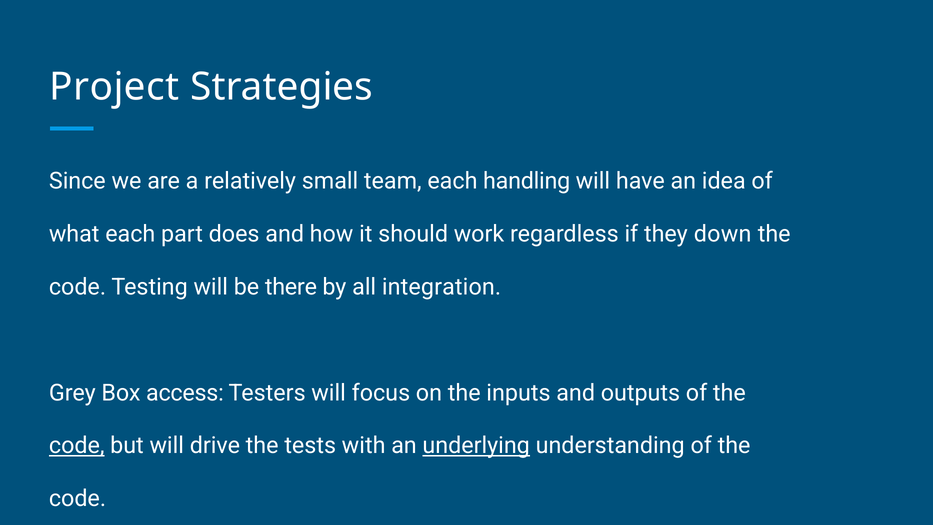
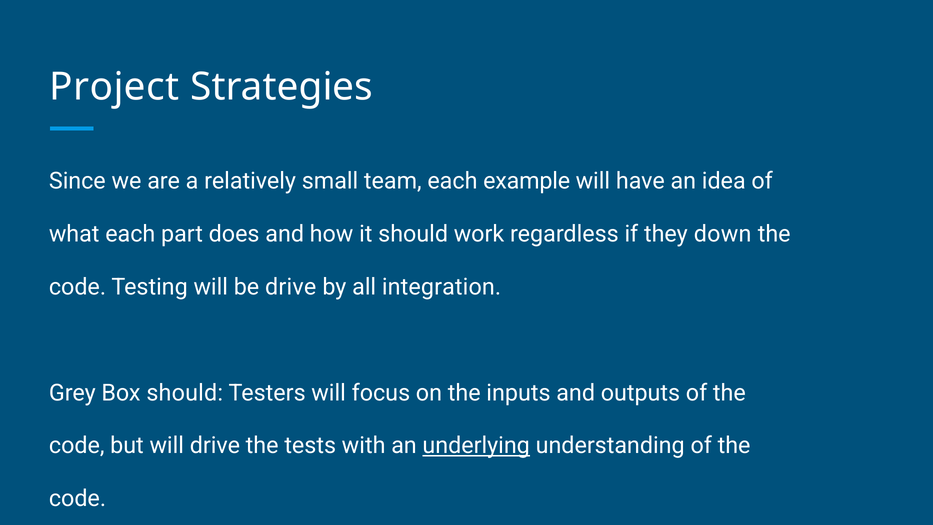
handling: handling -> example (527, 181)
be there: there -> drive (291, 287)
Box access: access -> should (185, 393)
code underline: present -> none (77, 446)
